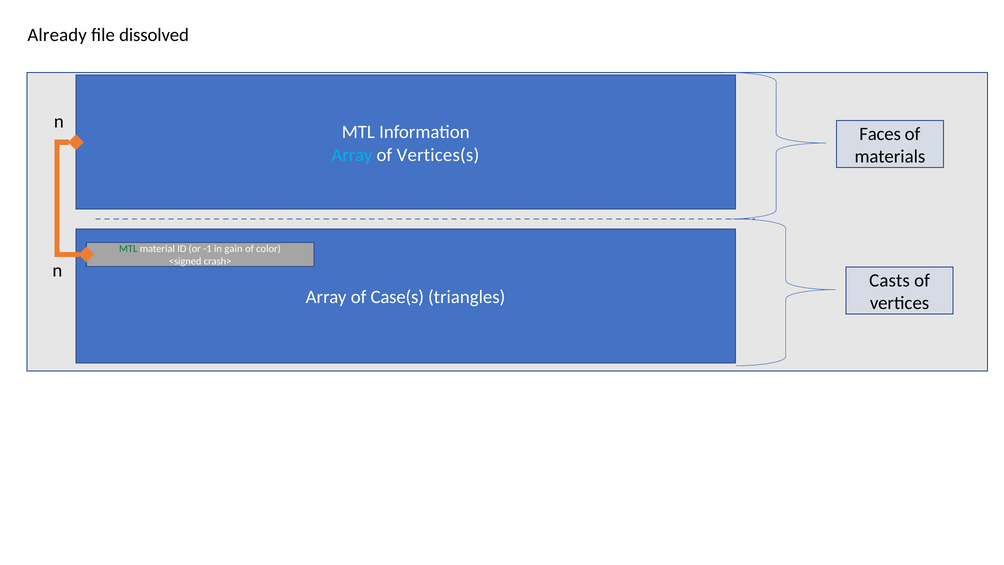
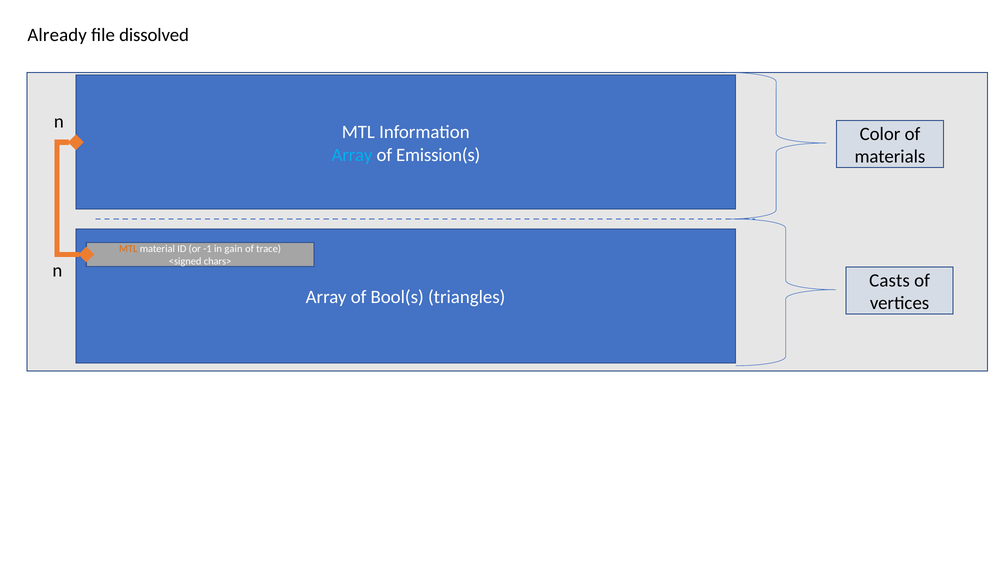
Faces: Faces -> Color (880, 134)
Vertices(s: Vertices(s -> Emission(s (438, 155)
MTL colour: green -> orange (128, 249)
color: color -> trace (269, 249)
crash>: crash> -> chars> (218, 261)
Case(s: Case(s -> Bool(s (397, 297)
